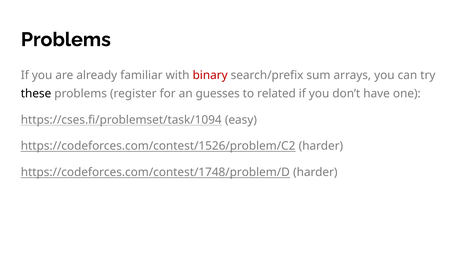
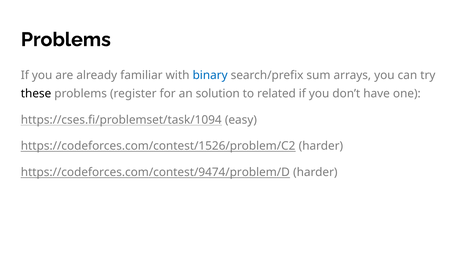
binary colour: red -> blue (210, 75)
guesses: guesses -> solution (218, 94)
https://codeforces.com/contest/1748/problem/D: https://codeforces.com/contest/1748/problem/D -> https://codeforces.com/contest/9474/problem/D (155, 173)
